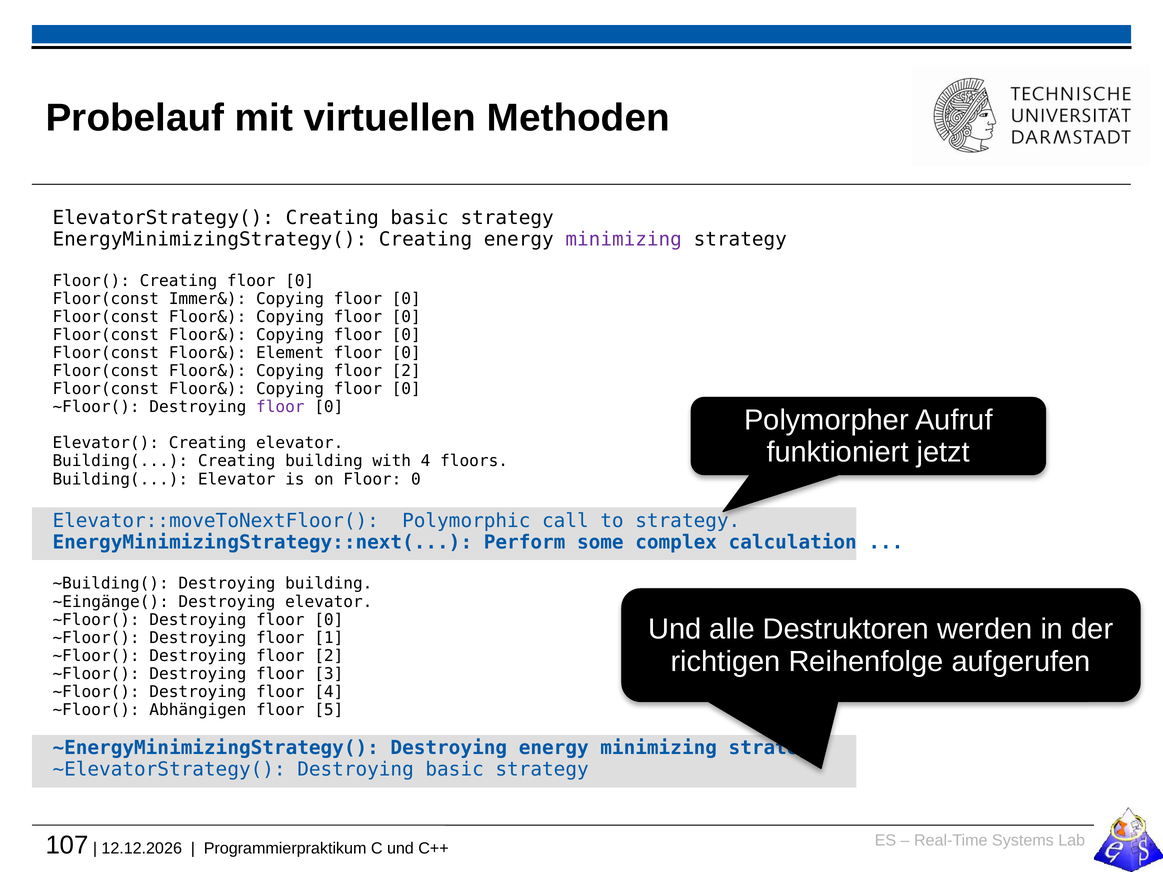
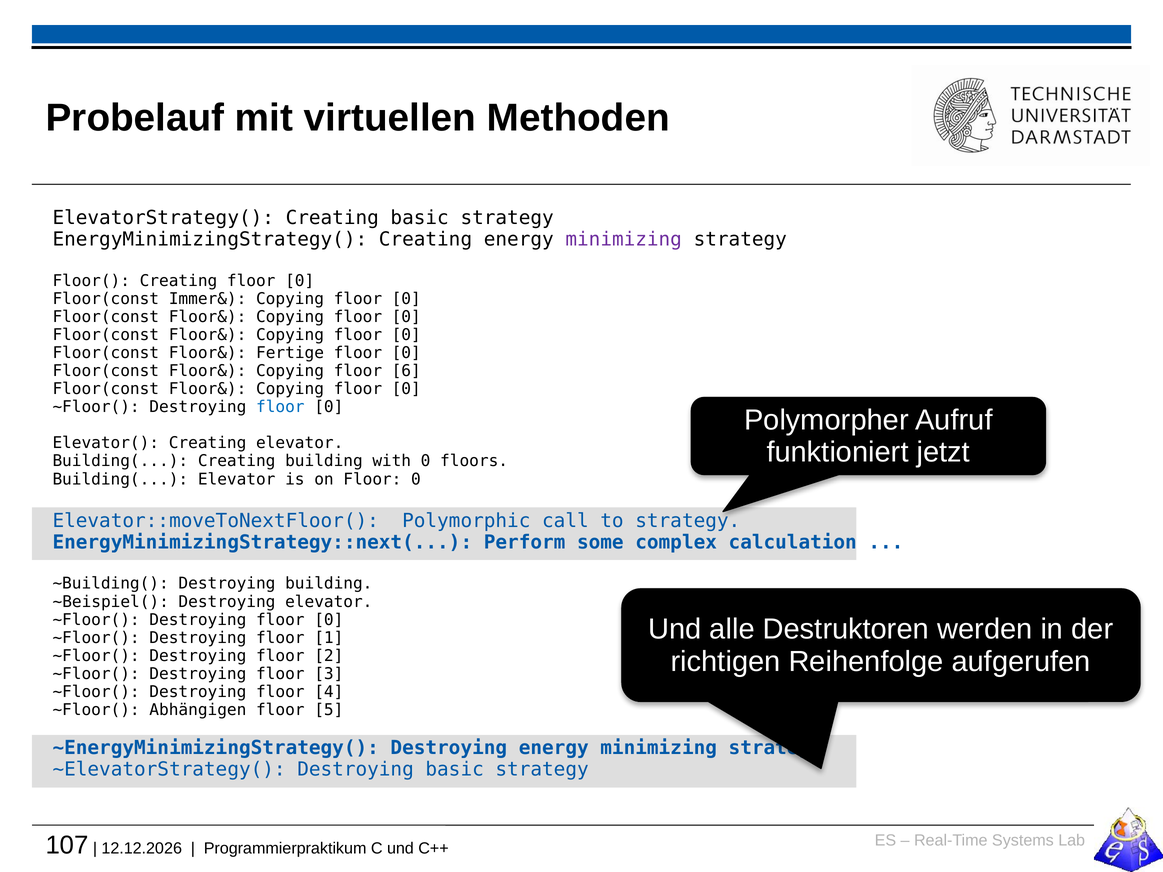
Element: Element -> Fertige (290, 353)
Copying floor 2: 2 -> 6 (406, 371)
floor colour: purple -> blue (280, 407)
with 4: 4 -> 0 (426, 461)
~Eingänge(: ~Eingänge( -> ~Beispiel( (111, 602)
